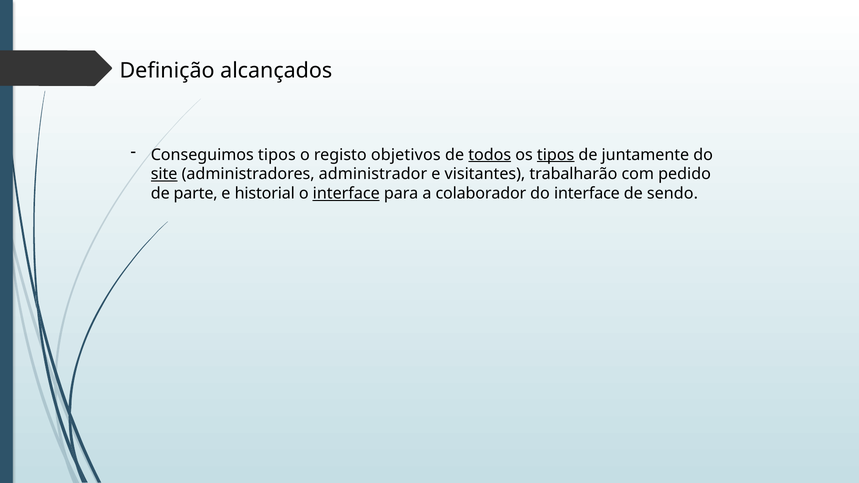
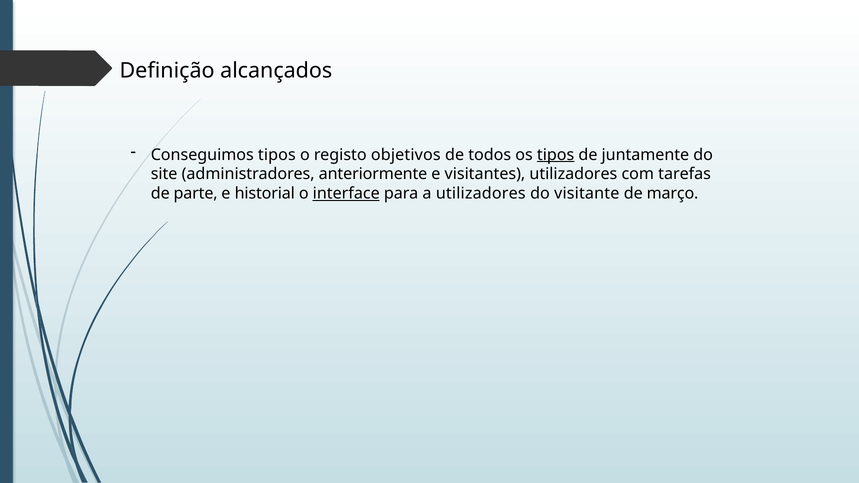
todos underline: present -> none (490, 155)
site underline: present -> none (164, 174)
administrador: administrador -> anteriormente (373, 174)
visitantes trabalharão: trabalharão -> utilizadores (573, 174)
pedido: pedido -> tarefas (685, 174)
a colaborador: colaborador -> utilizadores (481, 194)
do interface: interface -> visitante (587, 194)
sendo: sendo -> março (673, 194)
